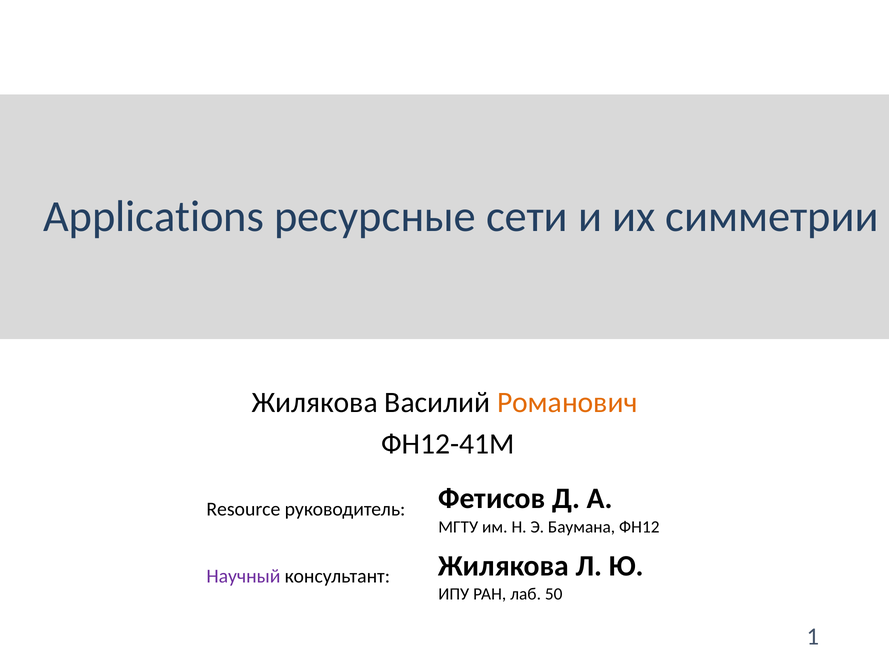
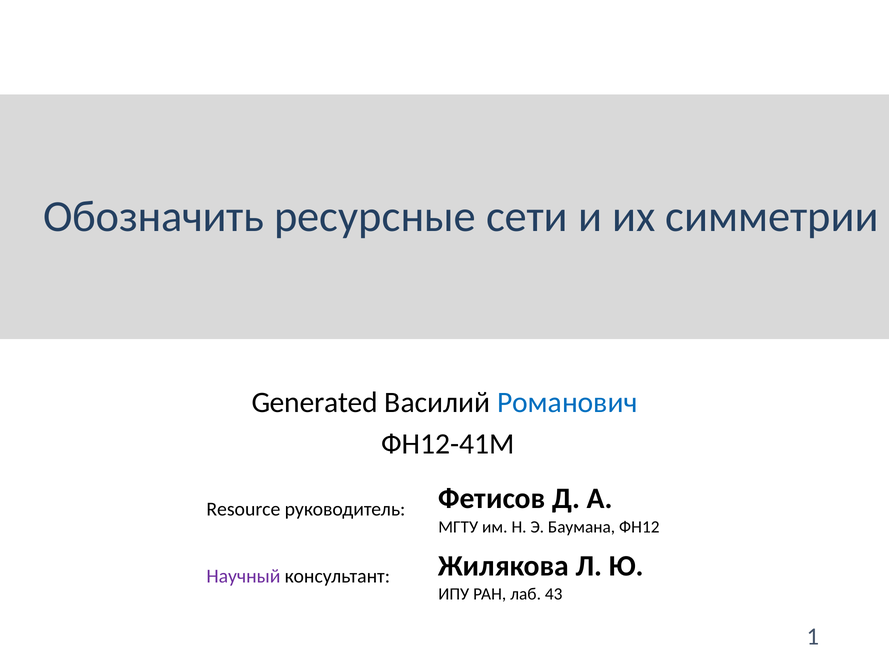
Applications: Applications -> Обозначить (154, 217)
Жилякова: Жилякова -> Generated (315, 403)
Романович colour: orange -> blue (567, 403)
50: 50 -> 43 (554, 595)
